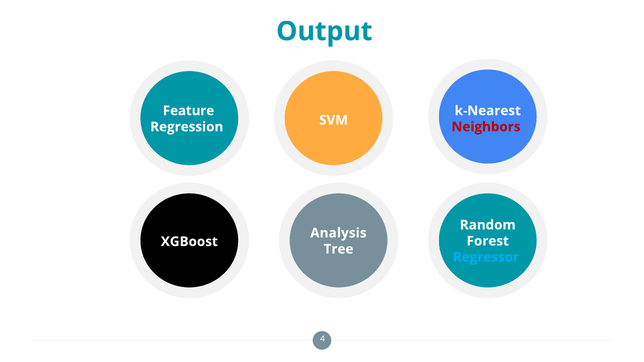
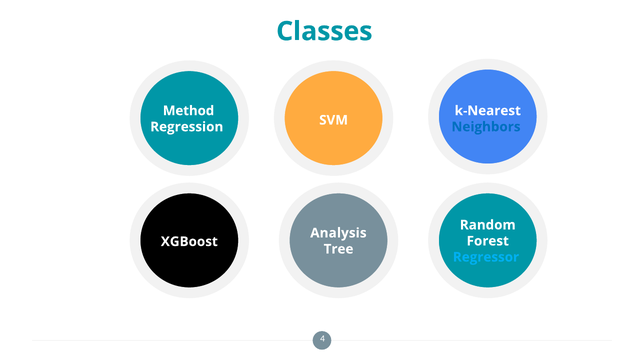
Output: Output -> Classes (324, 31)
Feature: Feature -> Method (189, 111)
Neighbors colour: red -> blue (486, 127)
